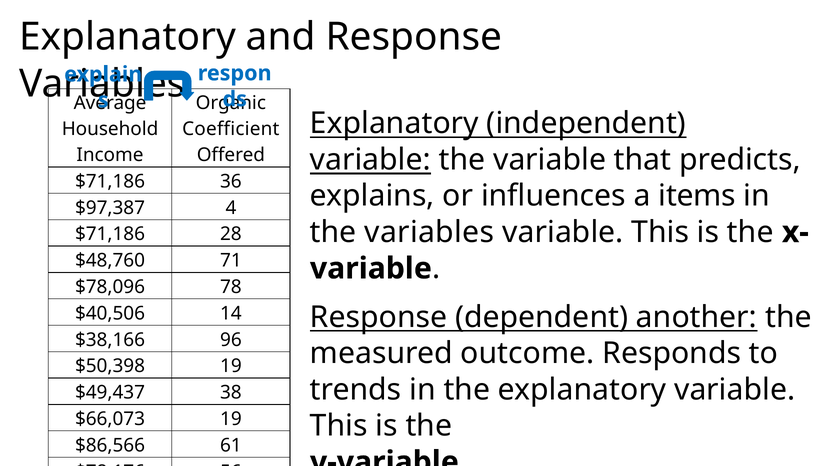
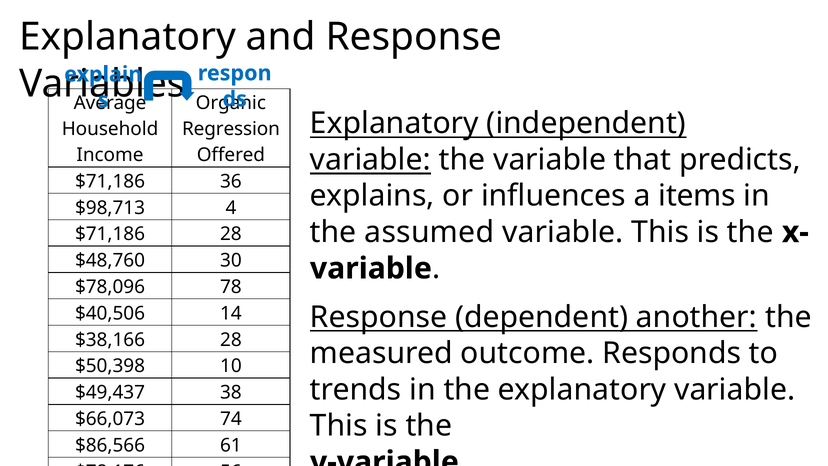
Coefficient: Coefficient -> Regression (231, 129)
$97,387: $97,387 -> $98,713 (110, 208)
the variables: variables -> assumed (429, 232)
71: 71 -> 30 (231, 260)
$38,166 96: 96 -> 28 (231, 340)
$50,398 19: 19 -> 10 (231, 366)
$66,073 19: 19 -> 74 (231, 419)
